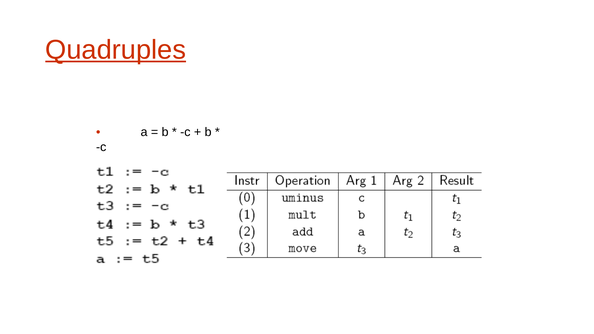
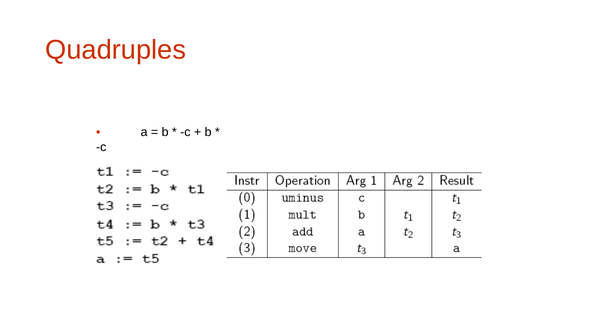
Quadruples underline: present -> none (116, 50)
